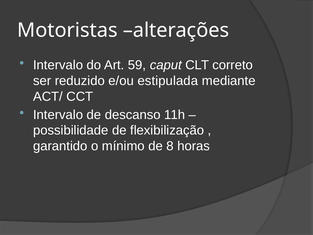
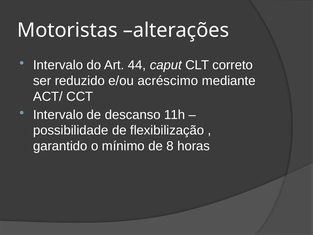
59: 59 -> 44 (137, 65)
estipulada: estipulada -> acréscimo (168, 81)
